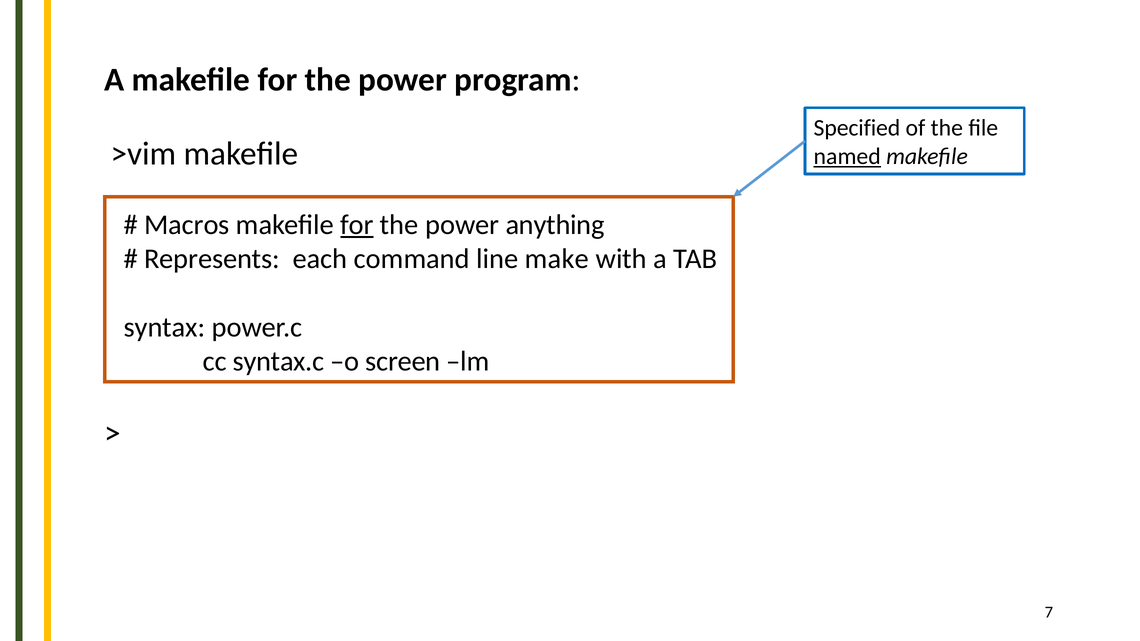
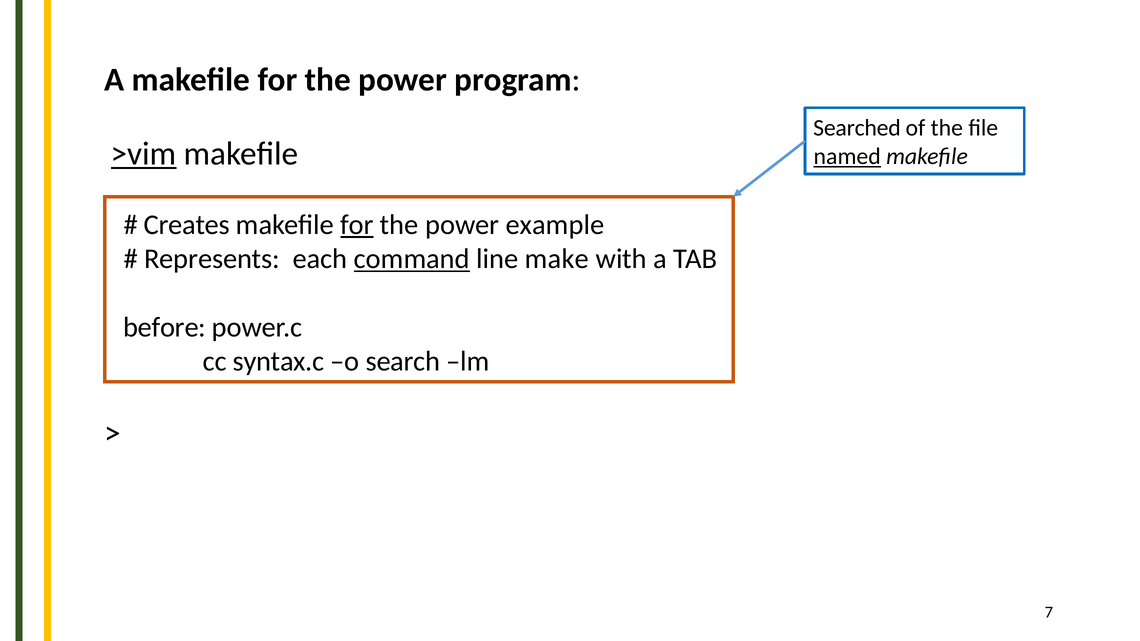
Specified: Specified -> Searched (857, 128)
>vim underline: none -> present (144, 154)
Macros: Macros -> Creates (187, 225)
anything: anything -> example (555, 225)
command underline: none -> present (412, 259)
syntax: syntax -> before (165, 328)
screen: screen -> search (403, 362)
